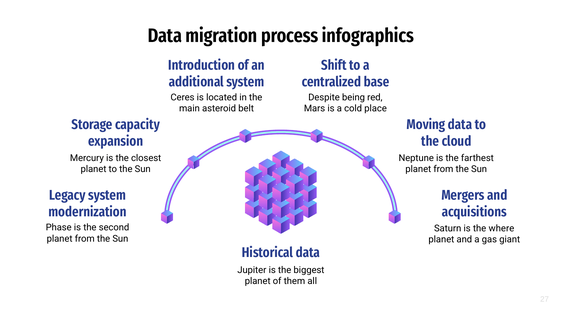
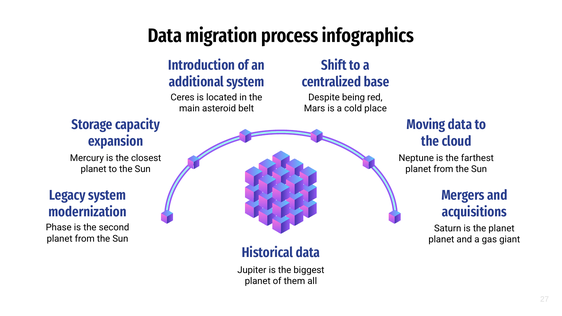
the where: where -> planet (501, 228)
